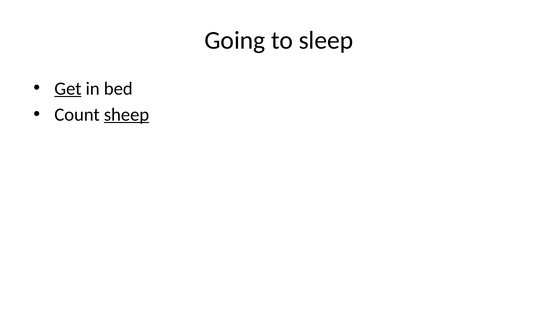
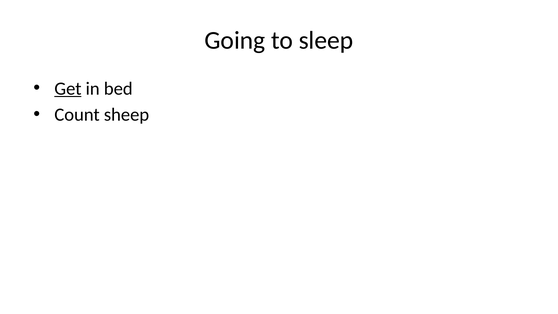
sheep underline: present -> none (126, 115)
